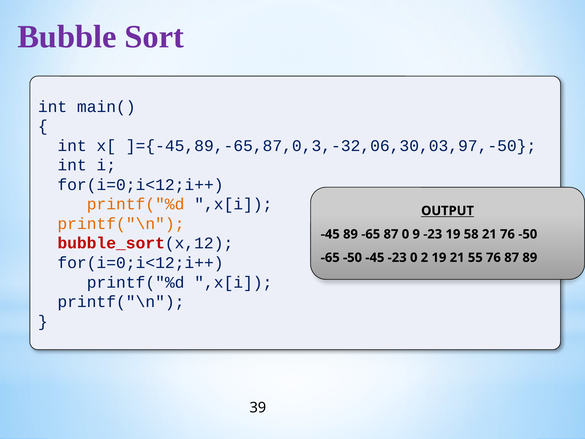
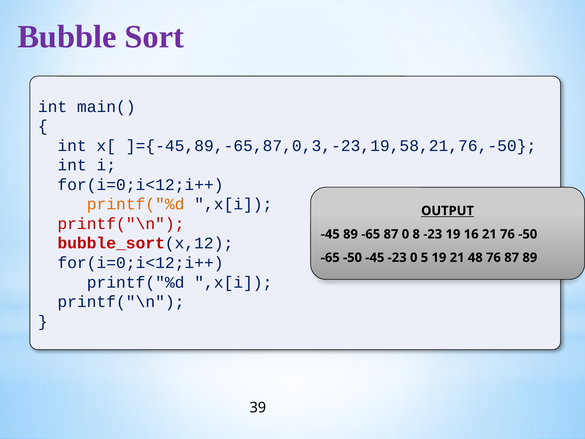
]={-45,89,-65,87,0,3,-32,06,30,03,97,-50: ]={-45,89,-65,87,0,3,-32,06,30,03,97,-50 -> ]={-45,89,-65,87,0,3,-23,19,58,21,76,-50 (331, 146)
printf("\n colour: orange -> red (121, 224)
9: 9 -> 8 (416, 234)
58: 58 -> 16 (471, 234)
2: 2 -> 5 (424, 257)
55: 55 -> 48 (475, 257)
